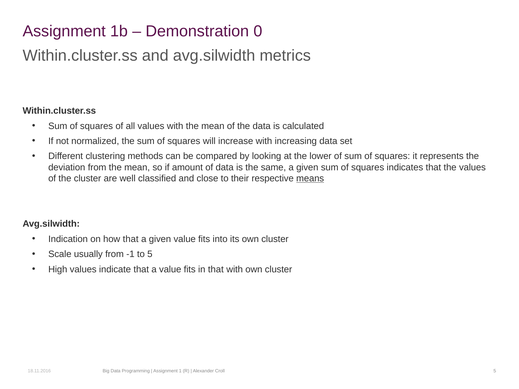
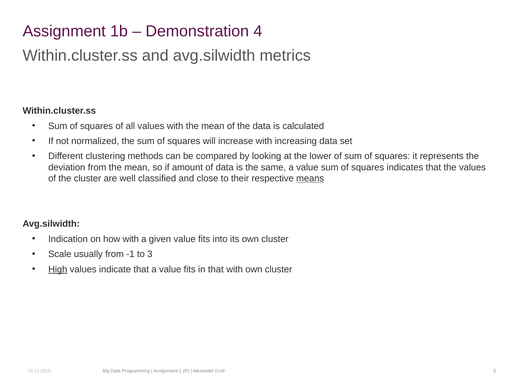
0: 0 -> 4 (258, 31)
same a given: given -> value (307, 167)
how that: that -> with (131, 239)
to 5: 5 -> 3 (150, 254)
High underline: none -> present (58, 269)
